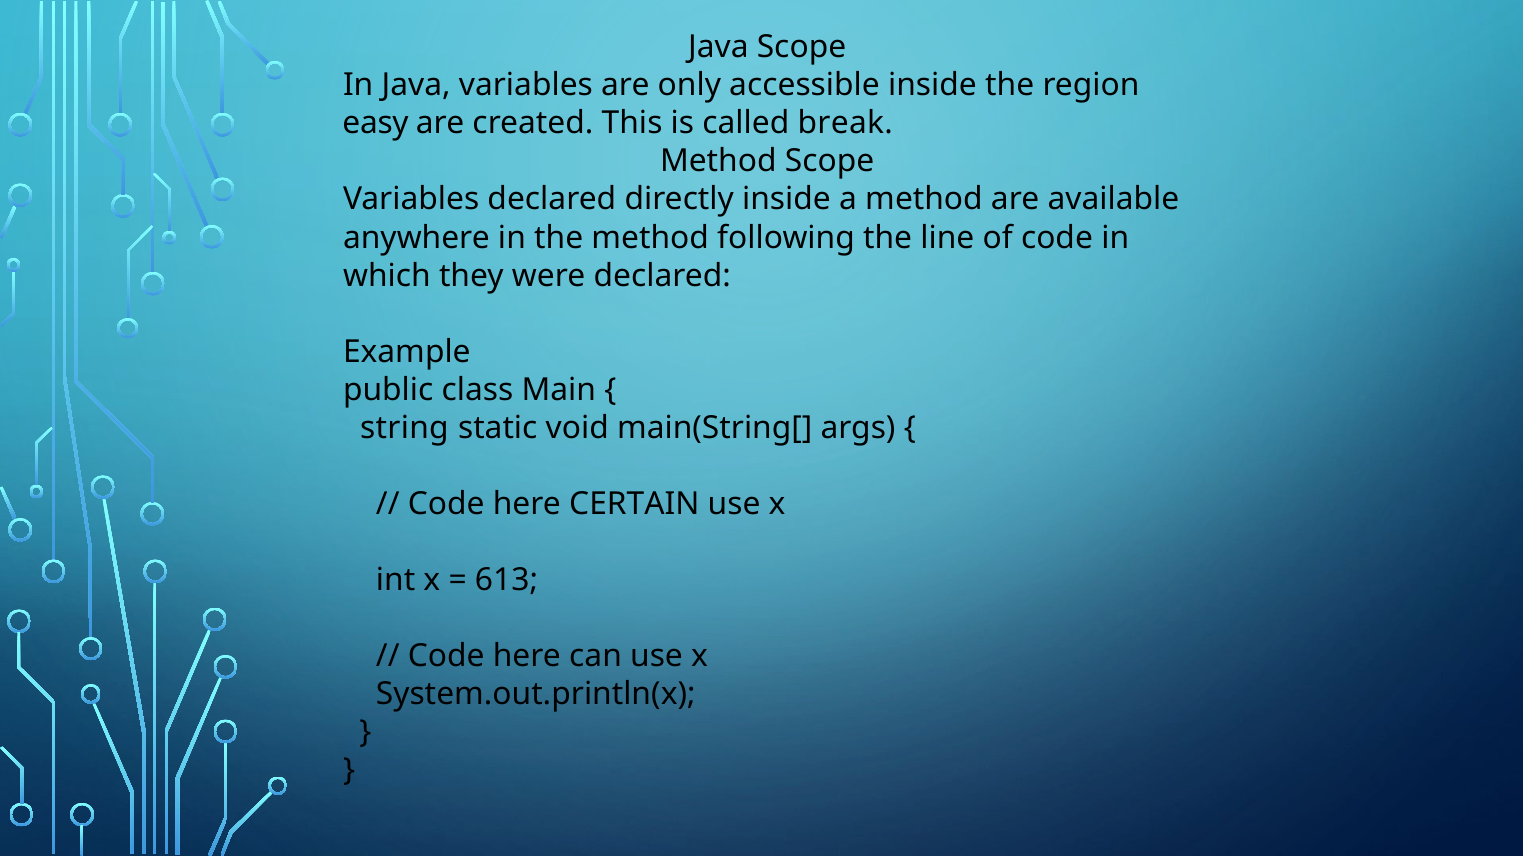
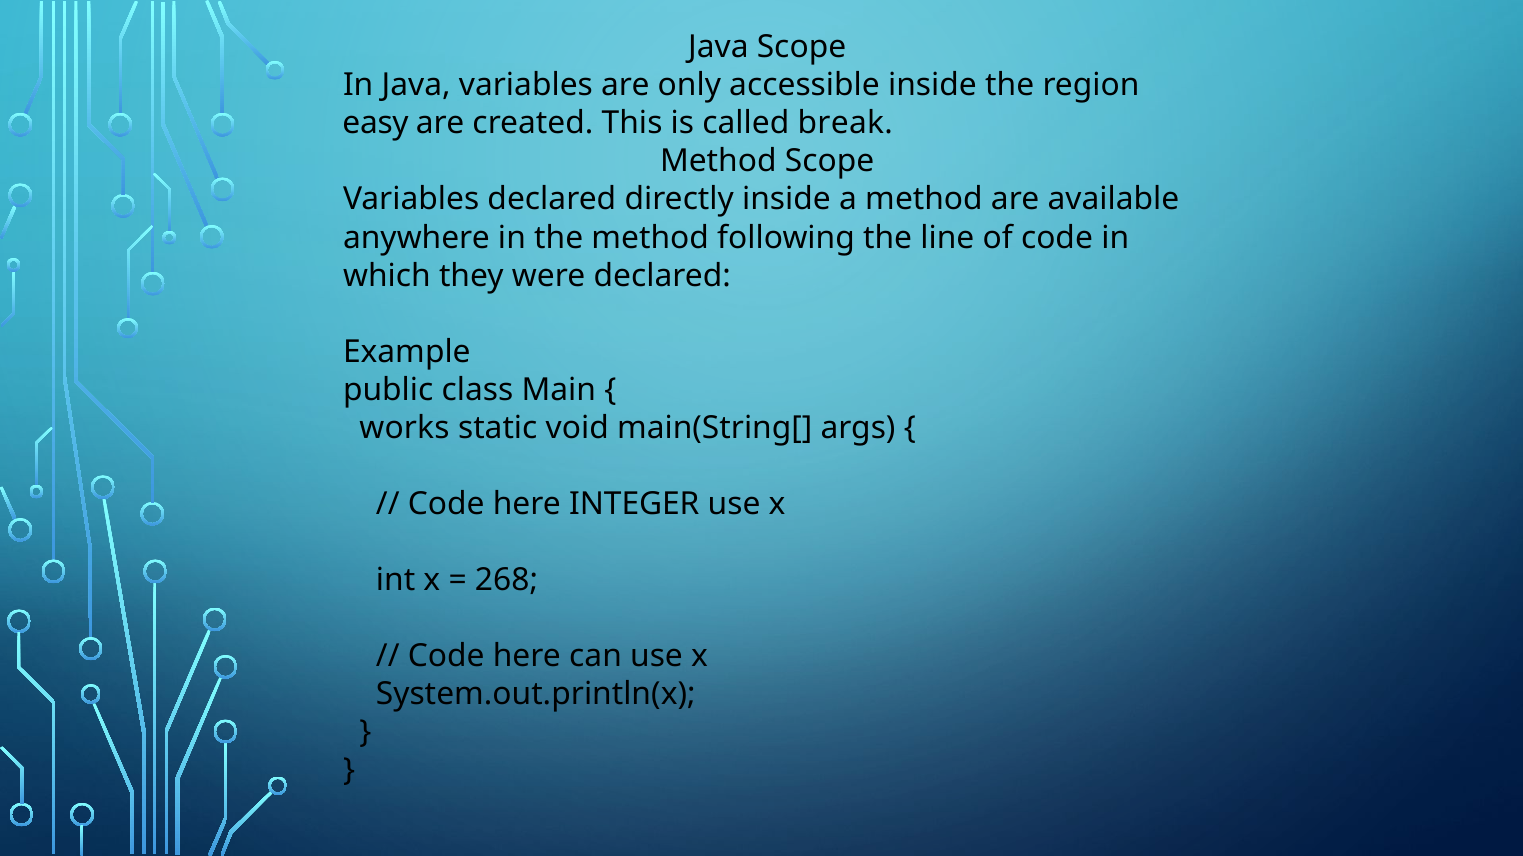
string: string -> works (404, 428)
CERTAIN: CERTAIN -> INTEGER (634, 504)
613: 613 -> 268 (507, 581)
